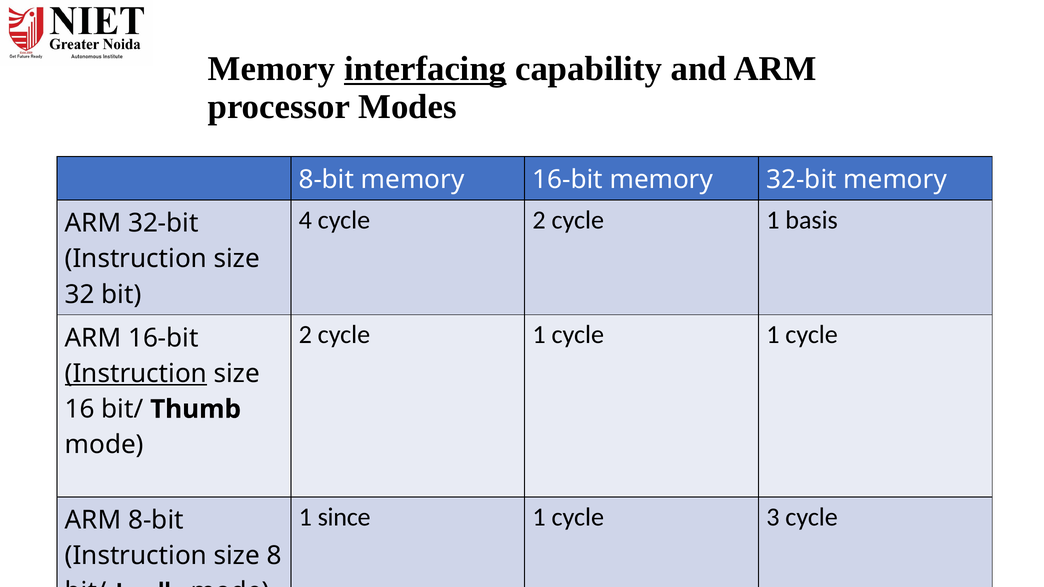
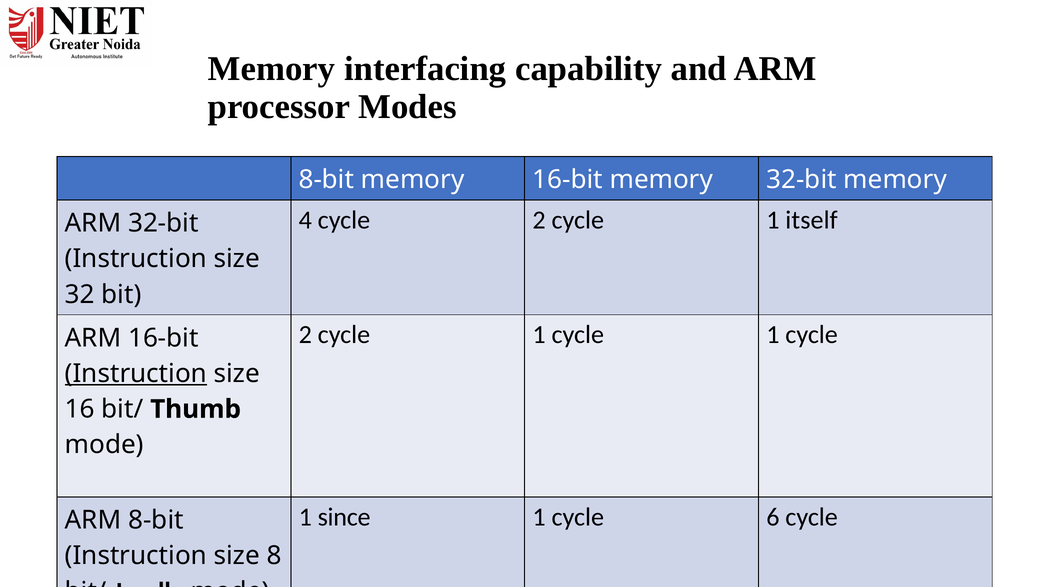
interfacing underline: present -> none (425, 69)
basis: basis -> itself (812, 220)
3: 3 -> 6 (773, 517)
